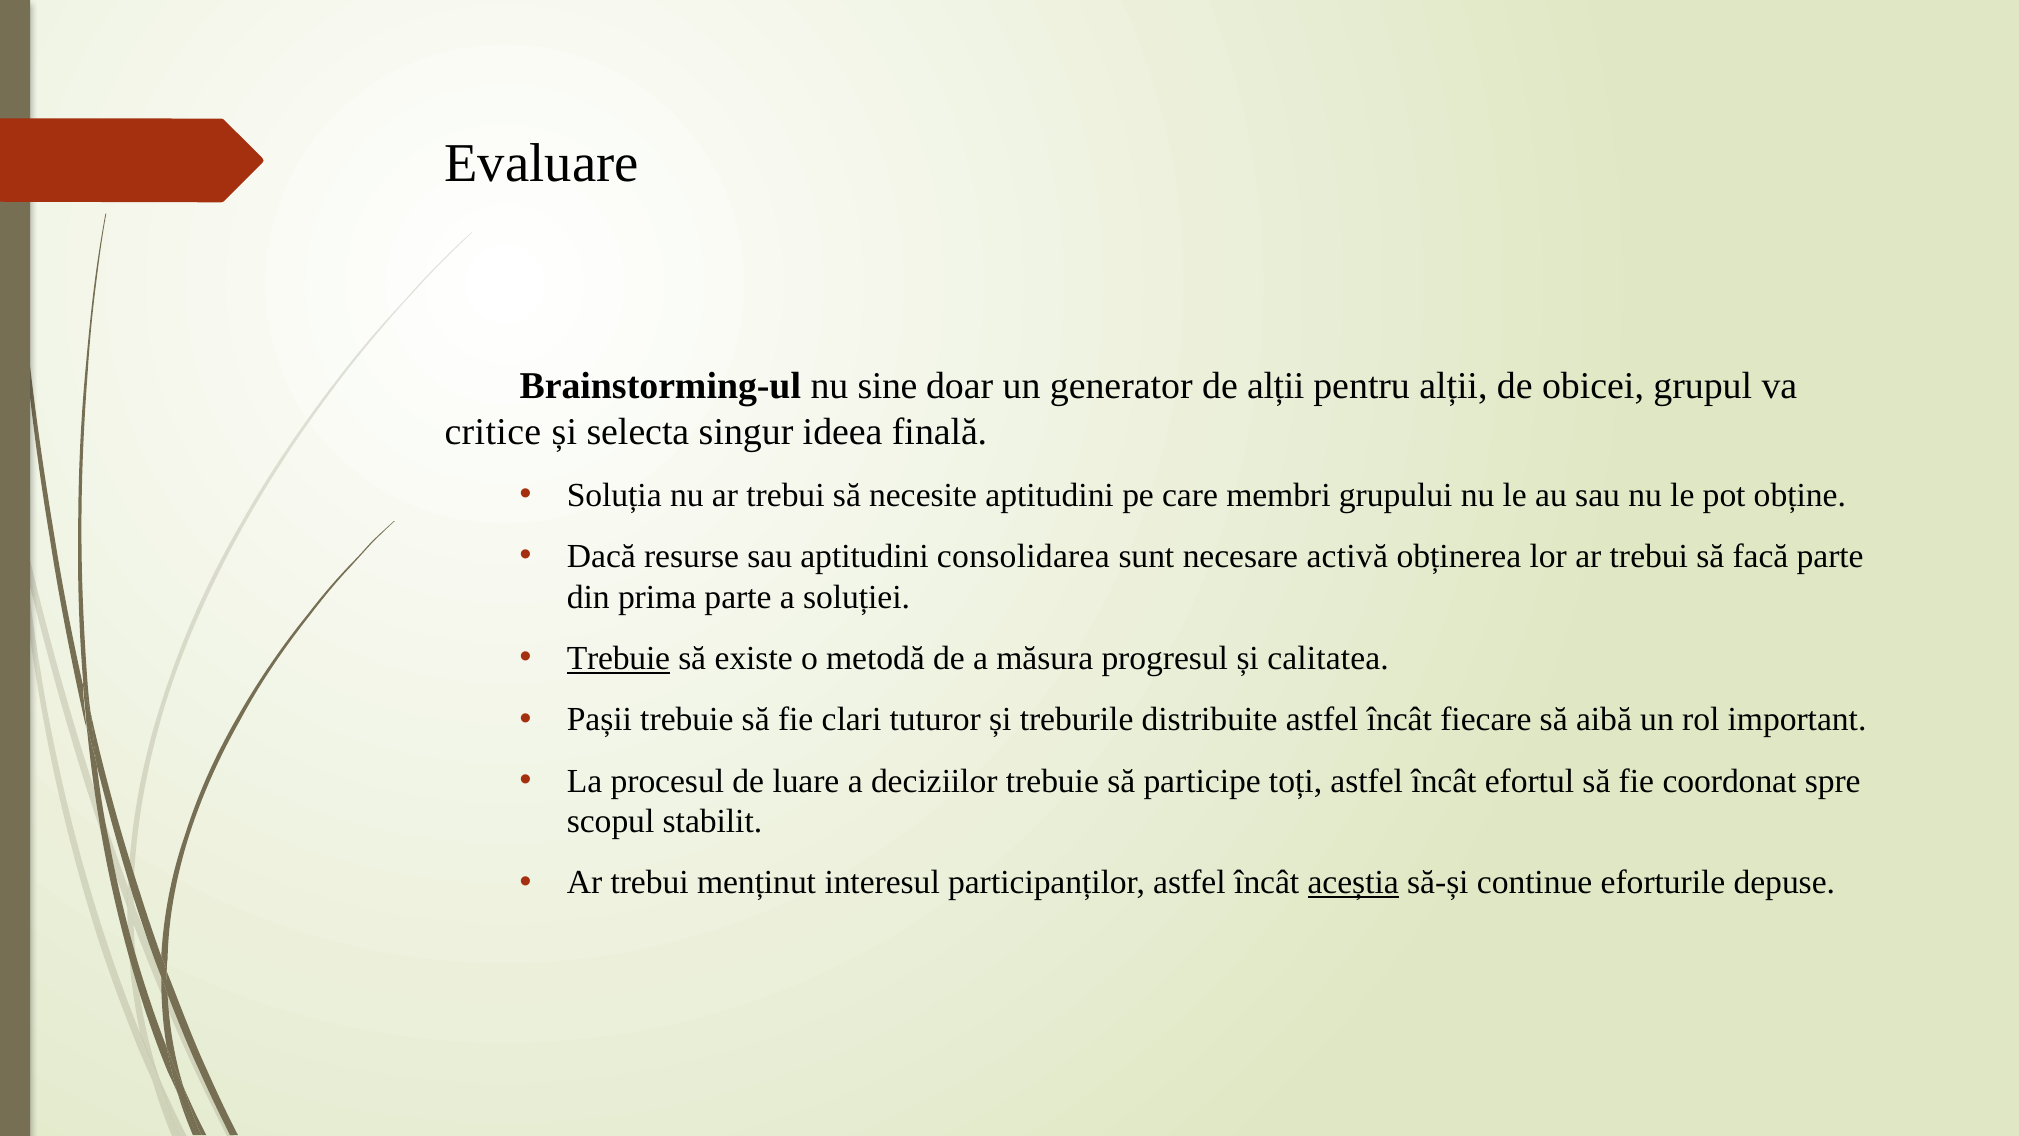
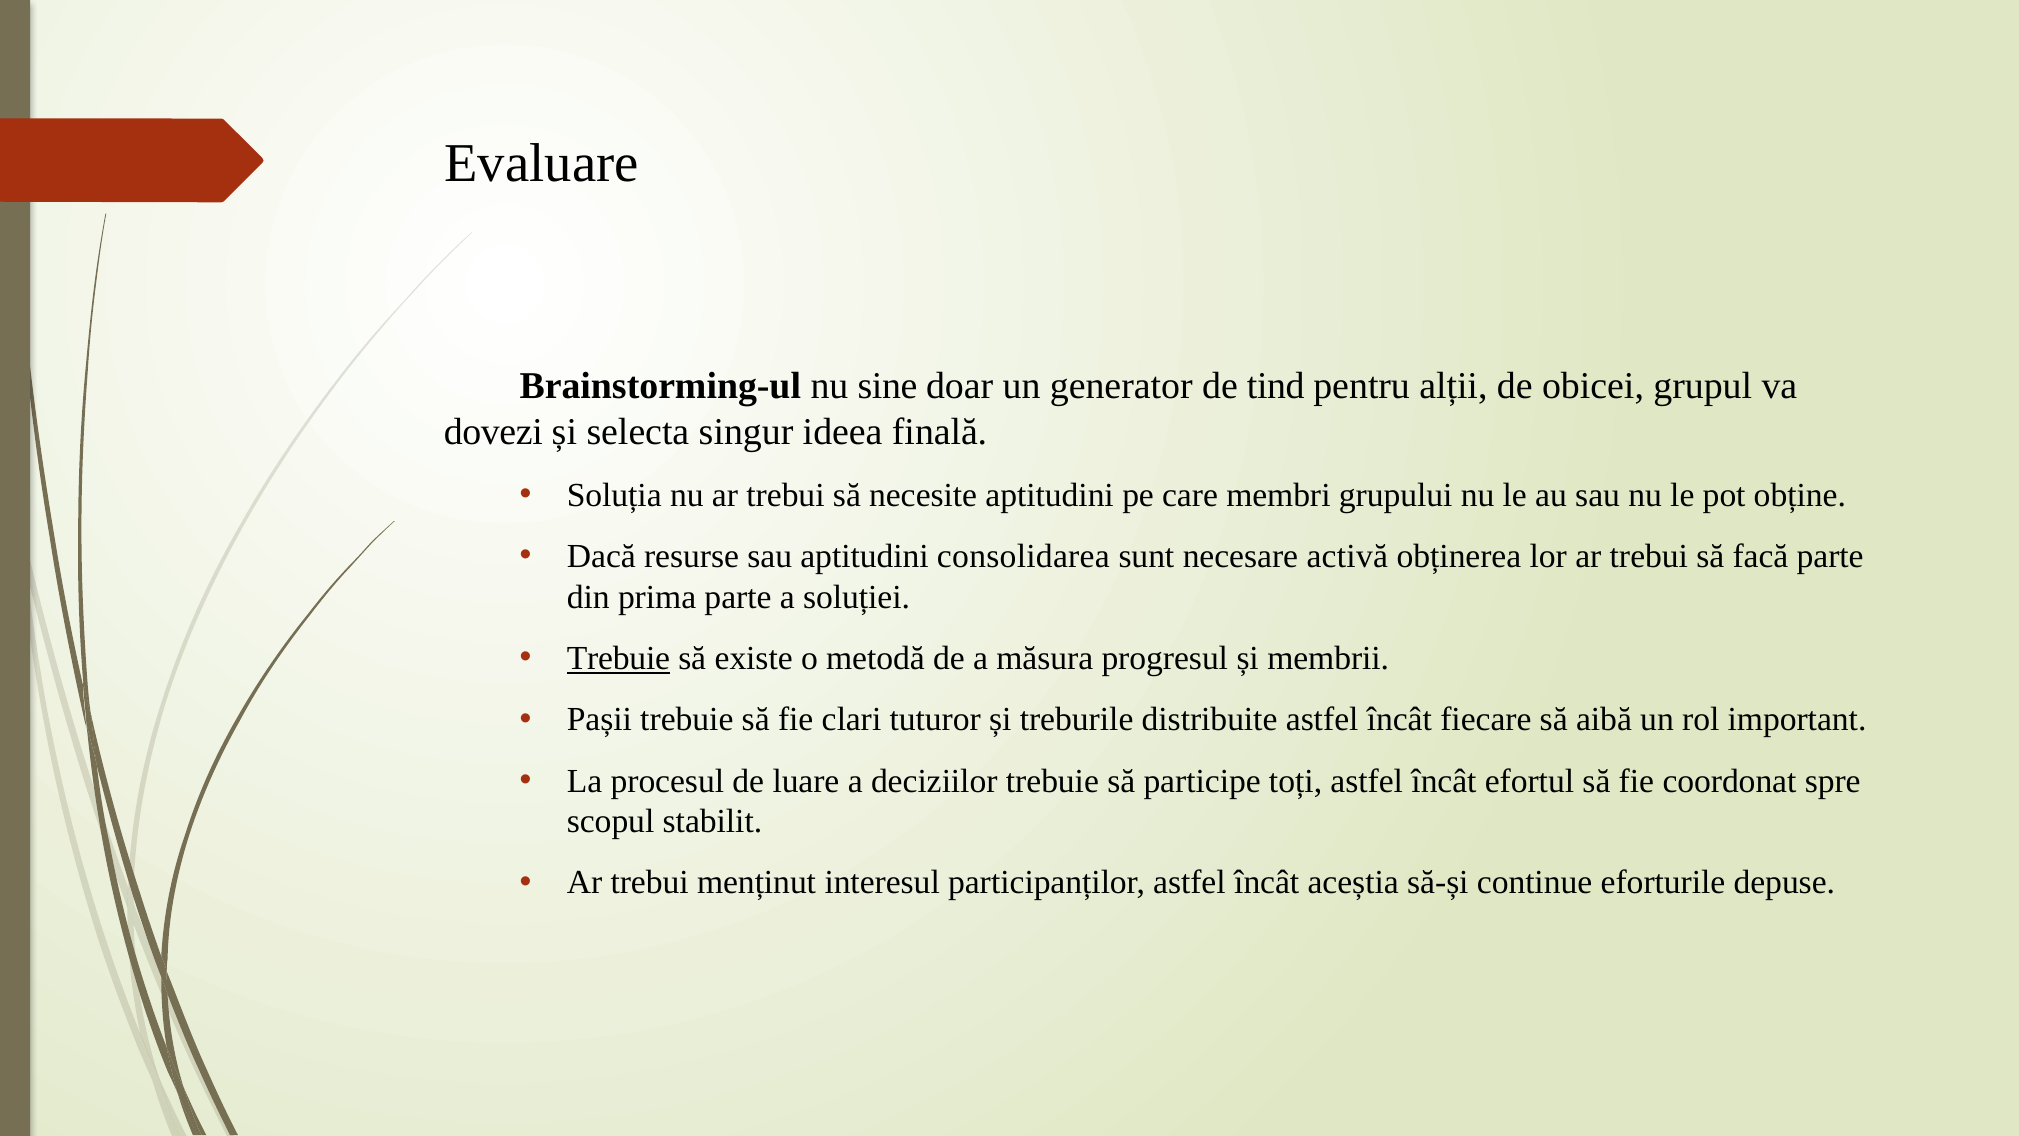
de alții: alții -> tind (1276, 386)
critice: critice -> dovezi (493, 432)
calitatea: calitatea -> membrii (1328, 658)
aceștia underline: present -> none (1353, 883)
